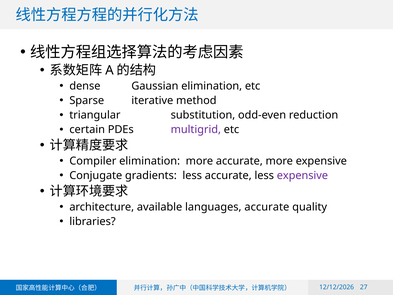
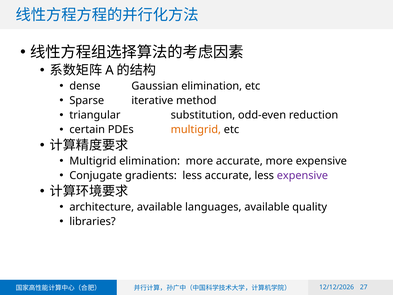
multigrid colour: purple -> orange (196, 130)
Compiler: Compiler -> Multigrid (93, 161)
languages accurate: accurate -> available (267, 207)
